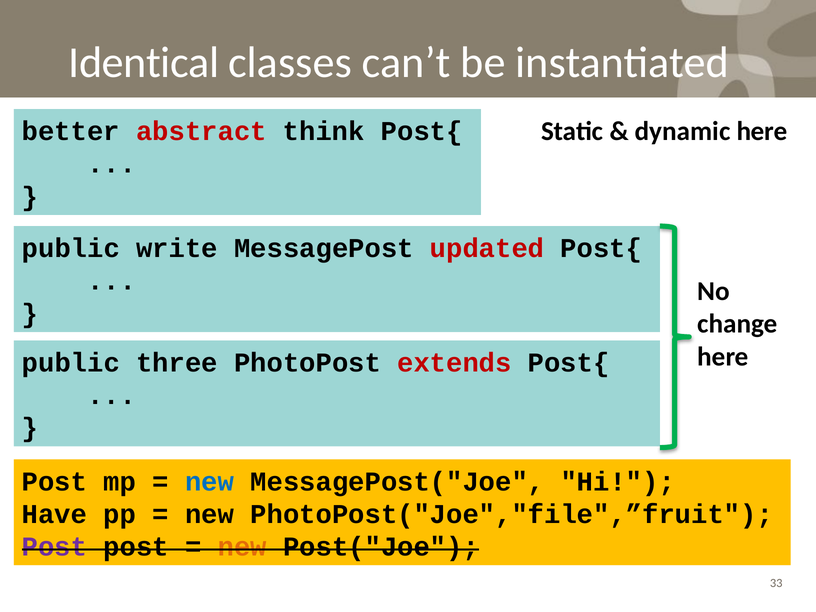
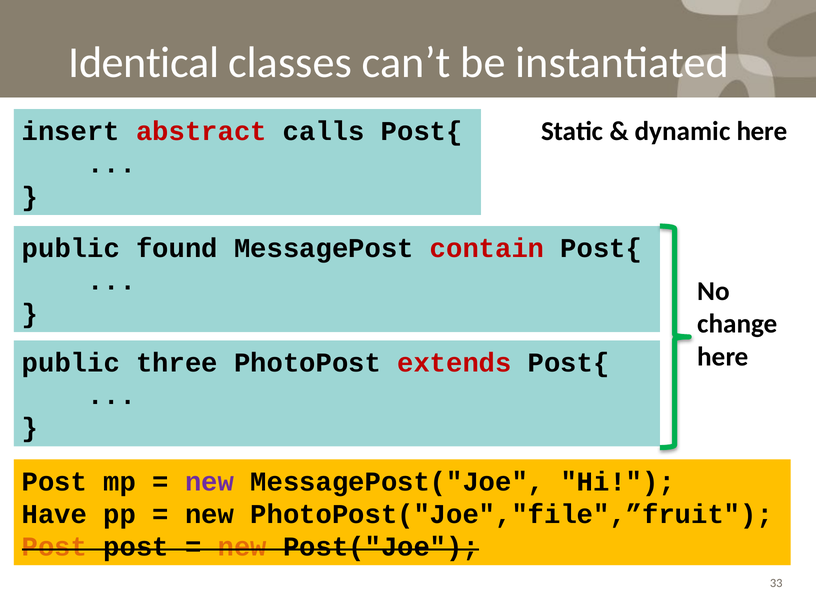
better: better -> insert (71, 131)
think: think -> calls (324, 131)
write: write -> found (177, 248)
updated: updated -> contain (487, 248)
new colour: blue -> purple (210, 482)
Post colour: purple -> orange (54, 547)
